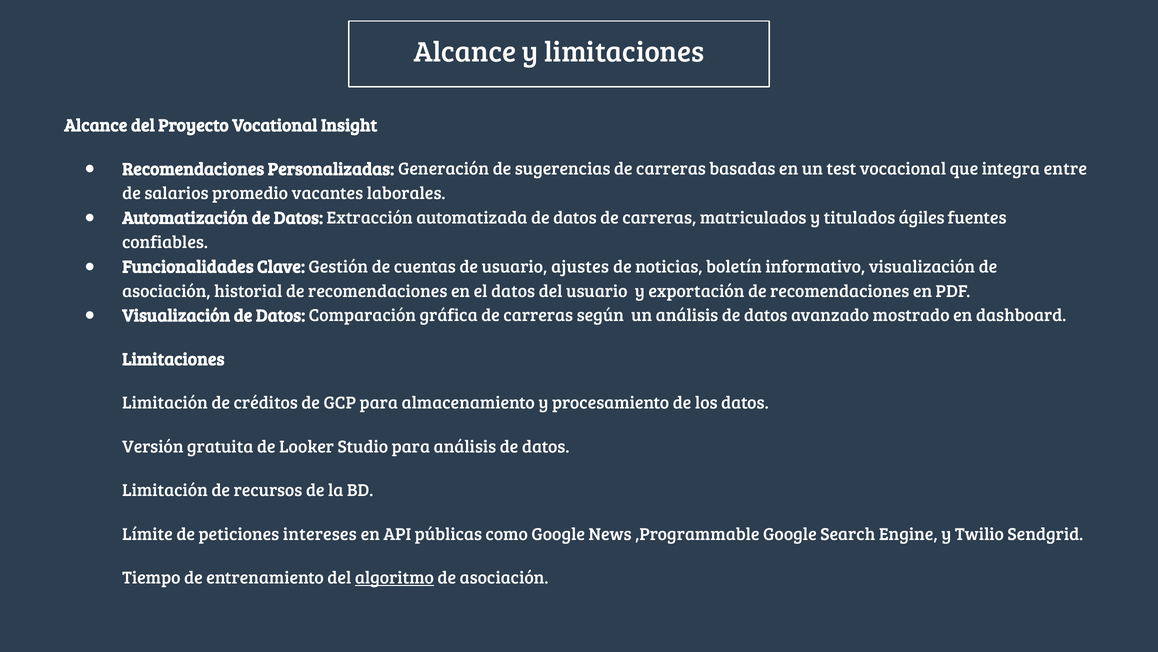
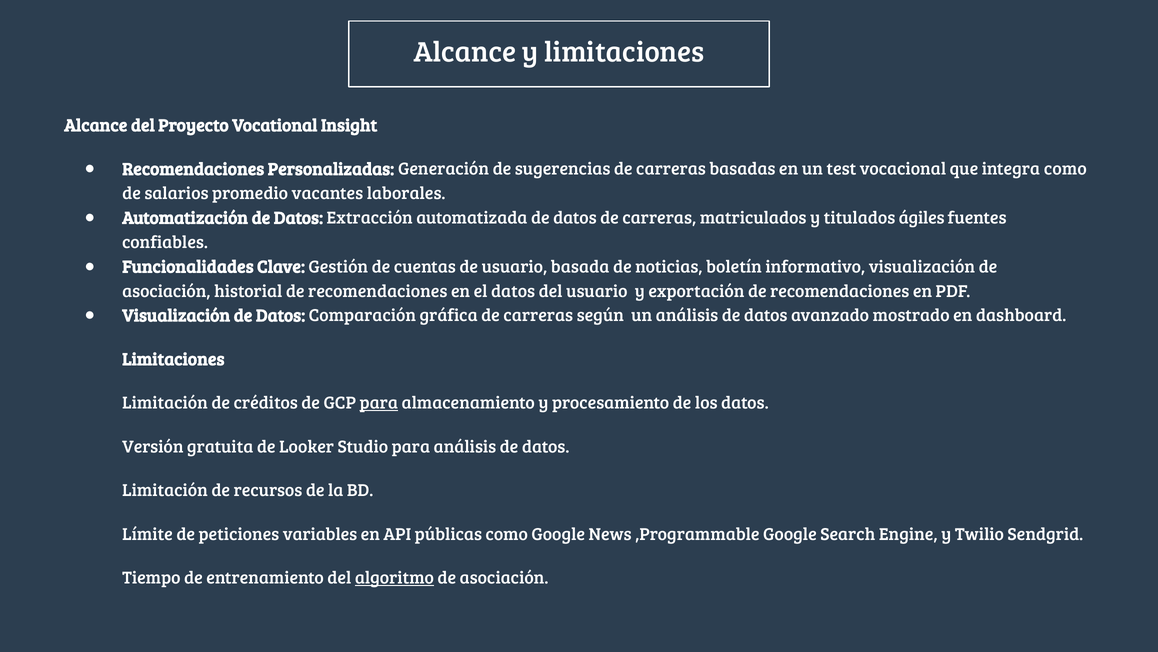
integra entre: entre -> como (1065, 169)
ajustes: ajustes -> basada (580, 267)
para underline: none -> present (379, 403)
intereses: intereses -> variables (320, 534)
